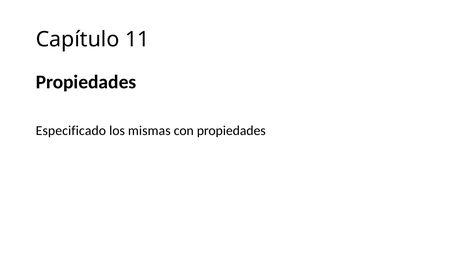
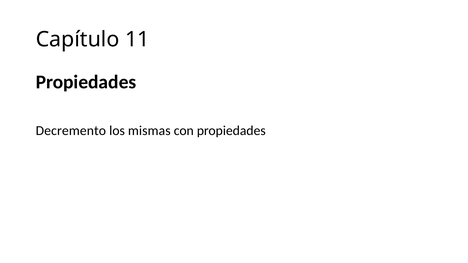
Especificado: Especificado -> Decremento (71, 131)
